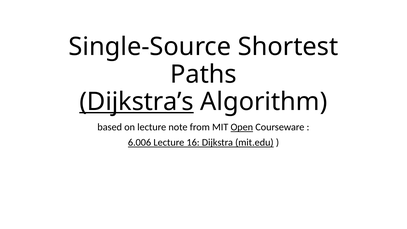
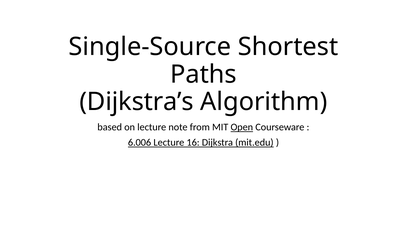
Dijkstra’s underline: present -> none (137, 102)
